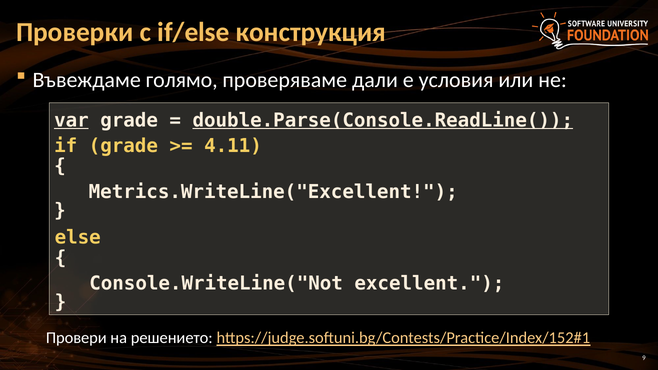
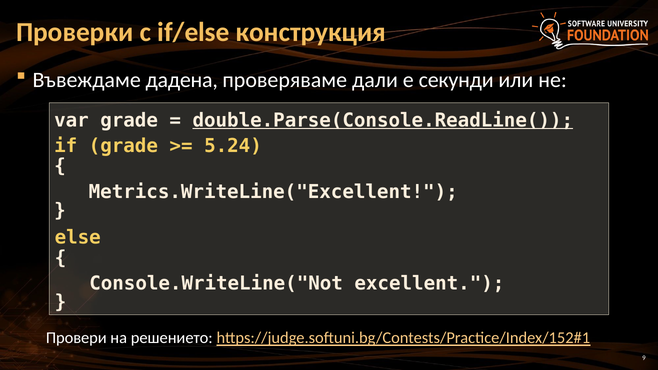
голямо: голямо -> дадена (182, 80)
условия: условия -> секунди (456, 80)
var underline: present -> none (71, 120)
4.11: 4.11 -> 5.24 (233, 146)
